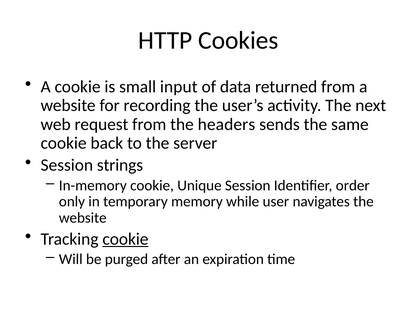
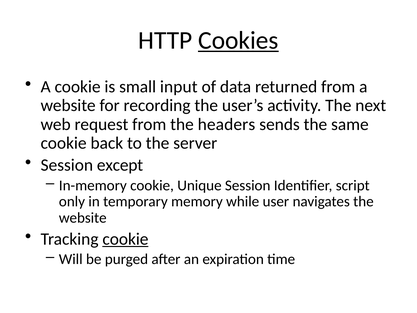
Cookies underline: none -> present (238, 40)
strings: strings -> except (120, 165)
order: order -> script (353, 185)
